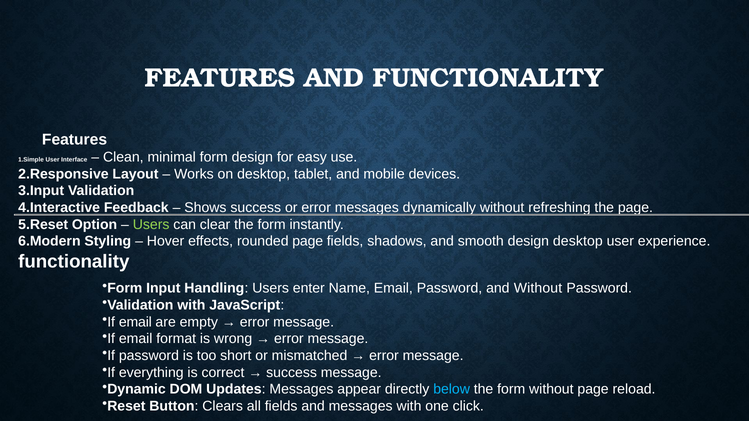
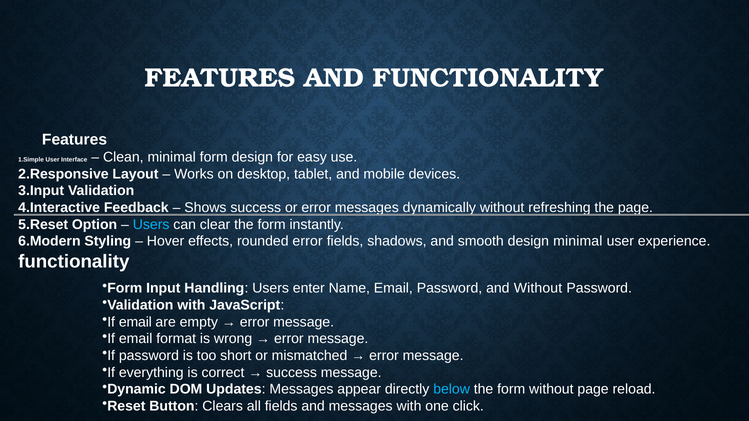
Users colour: light green -> light blue (151, 225)
rounded page: page -> error (308, 242)
design desktop: desktop -> minimal (578, 242)
